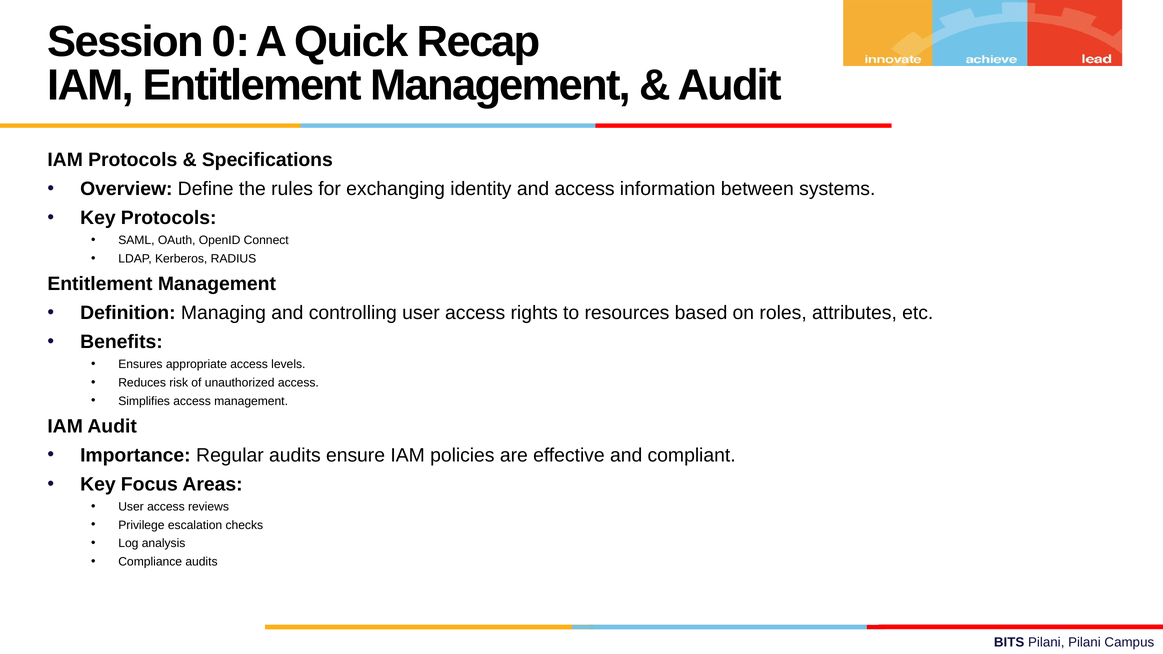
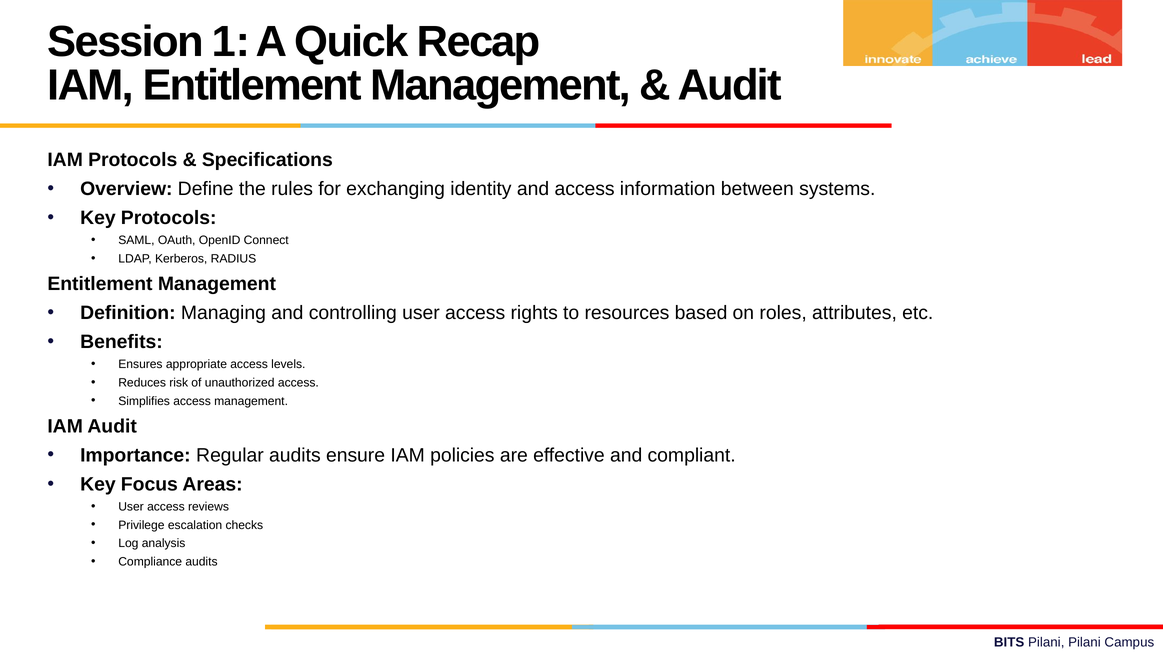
0: 0 -> 1 (231, 42)
